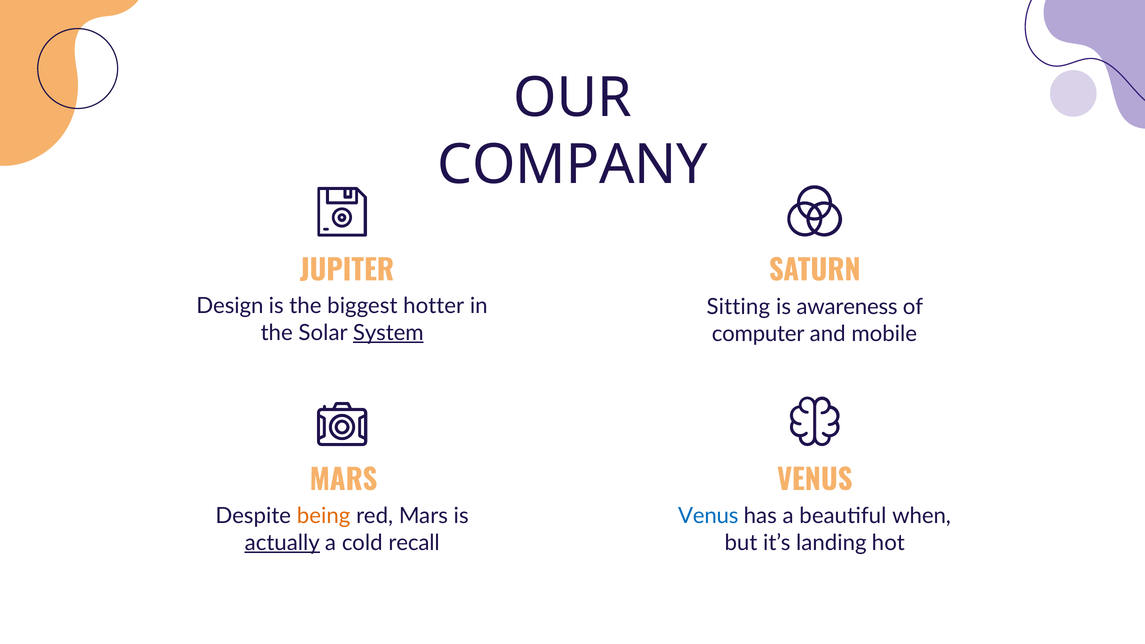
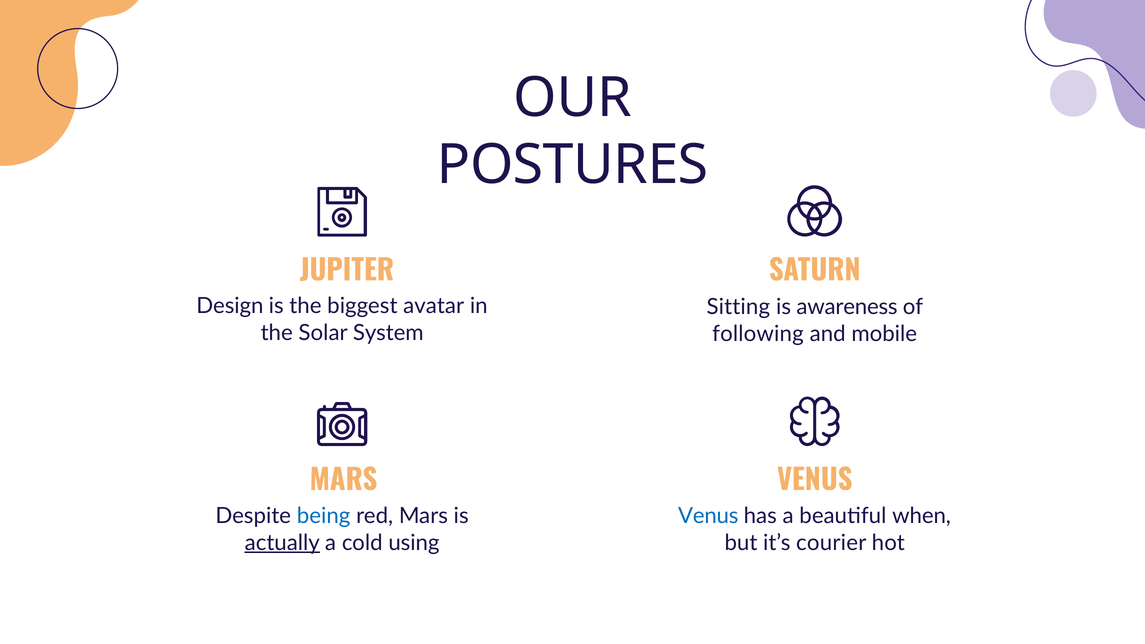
COMPANY: COMPANY -> POSTURES (573, 165)
hotter: hotter -> avatar (434, 306)
System underline: present -> none (388, 333)
computer: computer -> following (758, 334)
being colour: orange -> blue (324, 516)
recall: recall -> using (414, 543)
landing: landing -> courier (831, 543)
